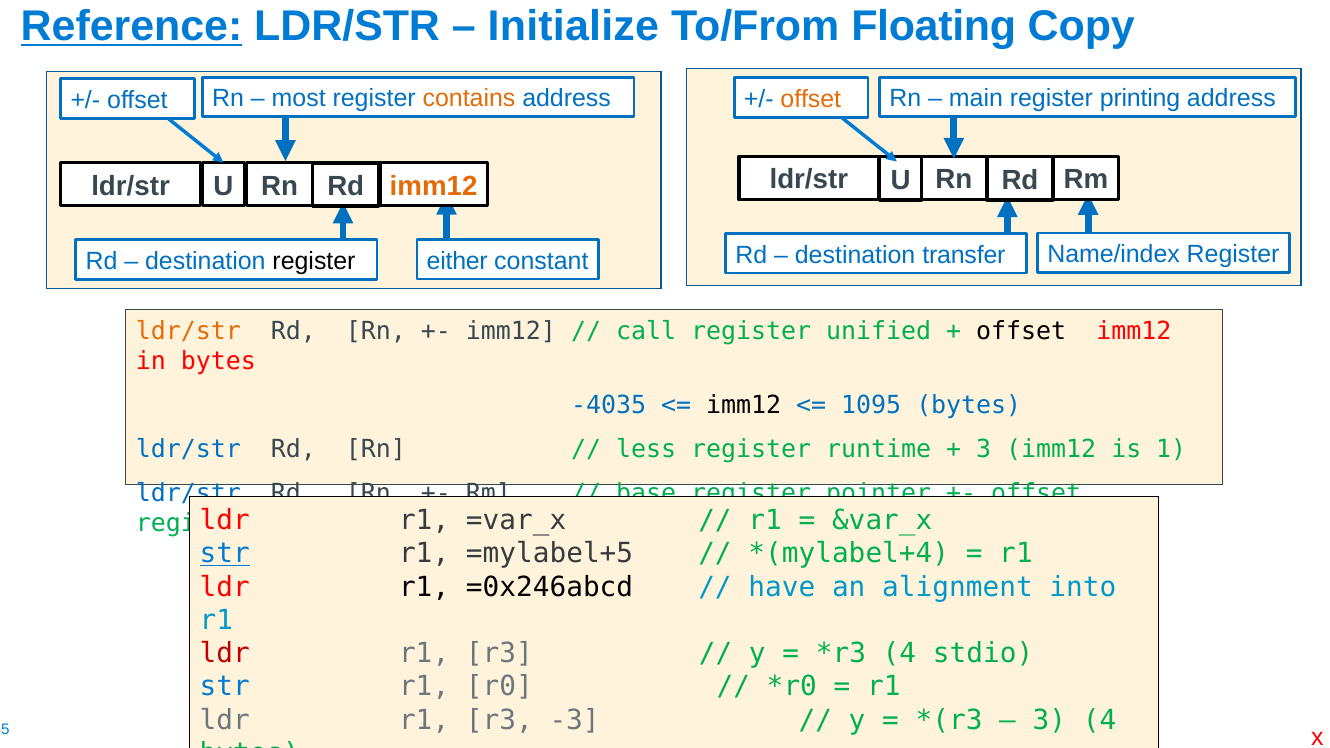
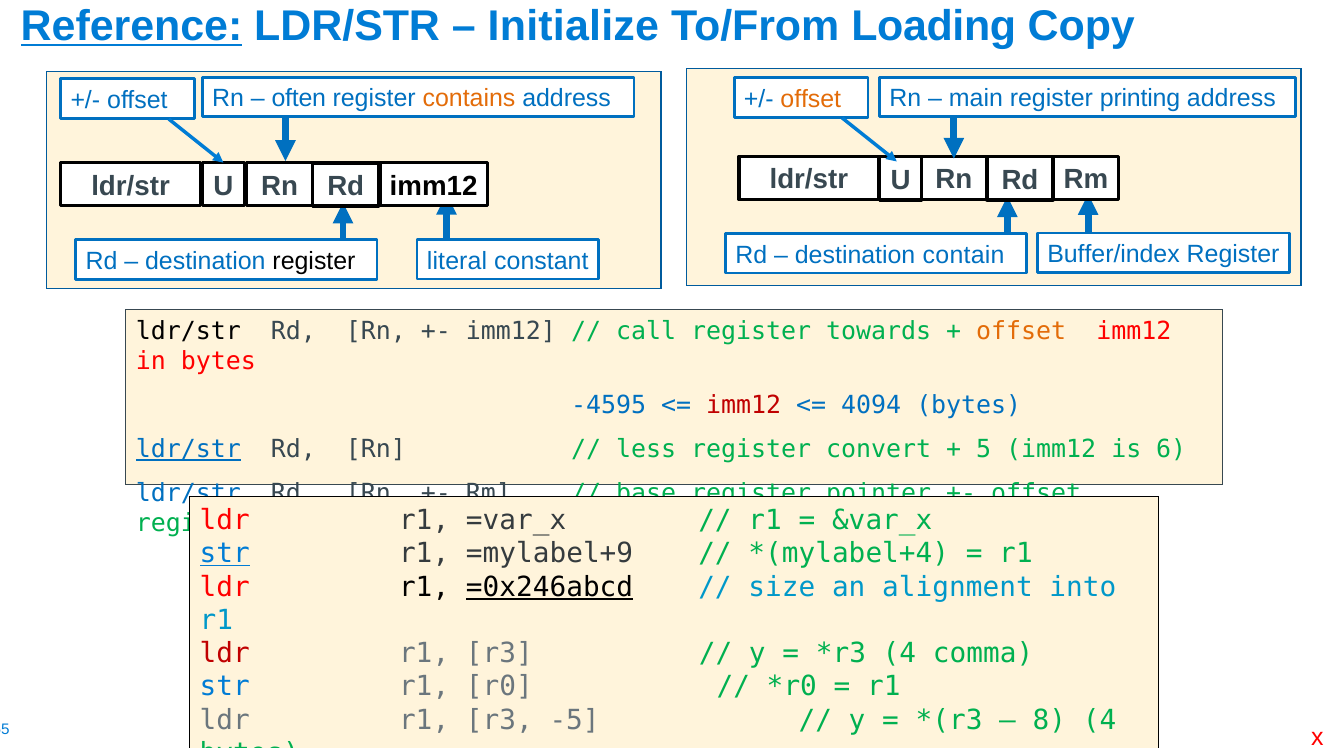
Floating: Floating -> Loading (934, 27)
most: most -> often (299, 99)
imm12 colour: orange -> black (434, 186)
Name/index: Name/index -> Buffer/index (1114, 255)
transfer: transfer -> contain (964, 255)
either: either -> literal (457, 261)
ldr/str colour: orange -> black (188, 332)
unified: unified -> towards (879, 332)
offset colour: black -> orange (1021, 332)
-4035: -4035 -> -4595 (609, 405)
imm12 colour: black -> red (744, 405)
1095: 1095 -> 4094 (871, 405)
ldr/str underline: none -> present (188, 449)
runtime: runtime -> convert (879, 449)
3: 3 -> 5 (984, 449)
1: 1 -> 6 (1171, 449)
=mylabel+5: =mylabel+5 -> =mylabel+9 (550, 554)
=0x246abcd underline: none -> present (550, 587)
have: have -> size (782, 587)
stdio: stdio -> comma (983, 653)
-3: -3 -> -5 (575, 720)
3: 3 -> 8 (1049, 720)
